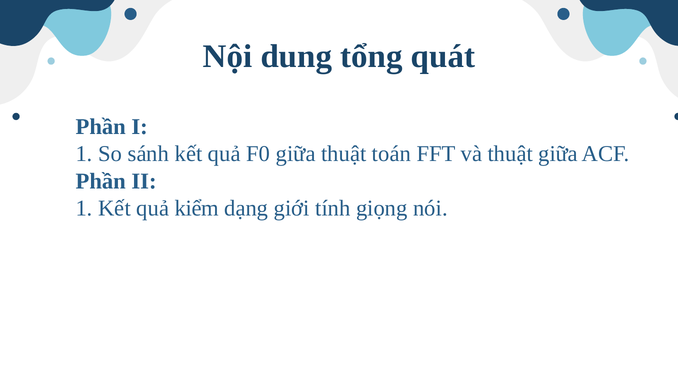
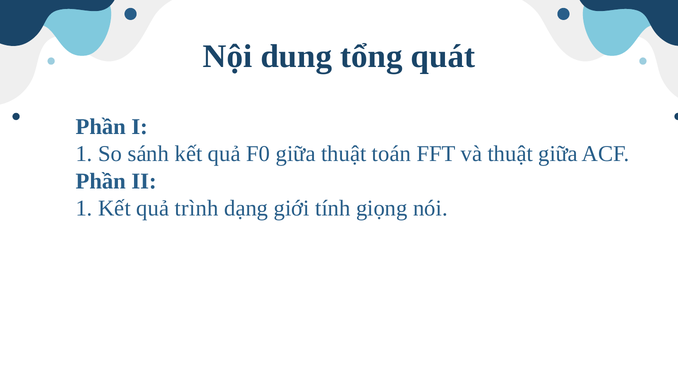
kiểm: kiểm -> trình (197, 208)
